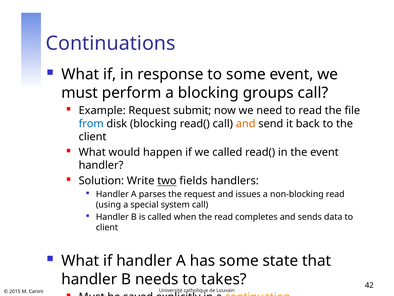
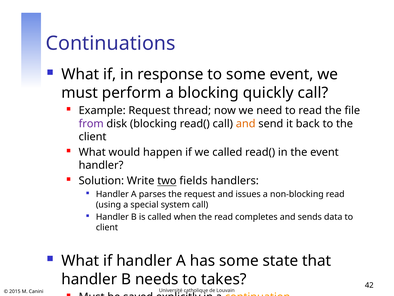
groups: groups -> quickly (268, 93)
submit: submit -> thread (192, 110)
from colour: blue -> purple (91, 123)
